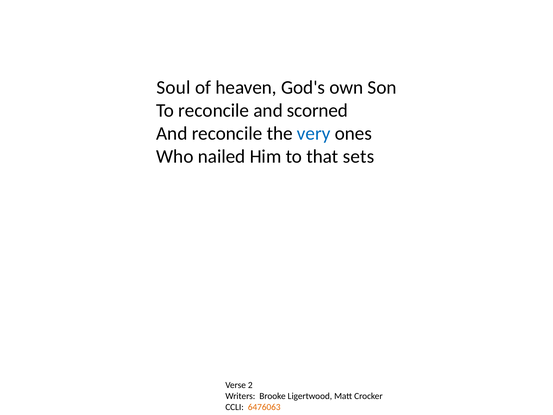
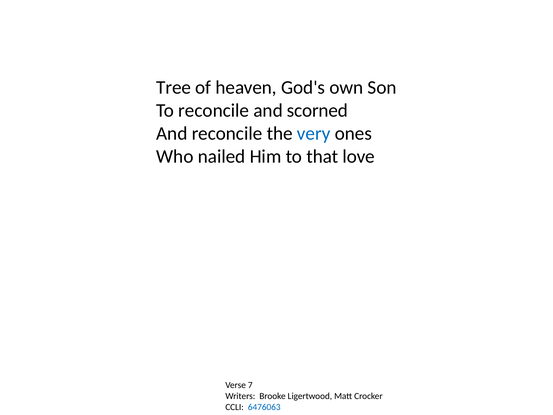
Soul: Soul -> Tree (174, 87)
sets: sets -> love (359, 157)
2: 2 -> 7 (250, 385)
6476063 colour: orange -> blue (264, 407)
